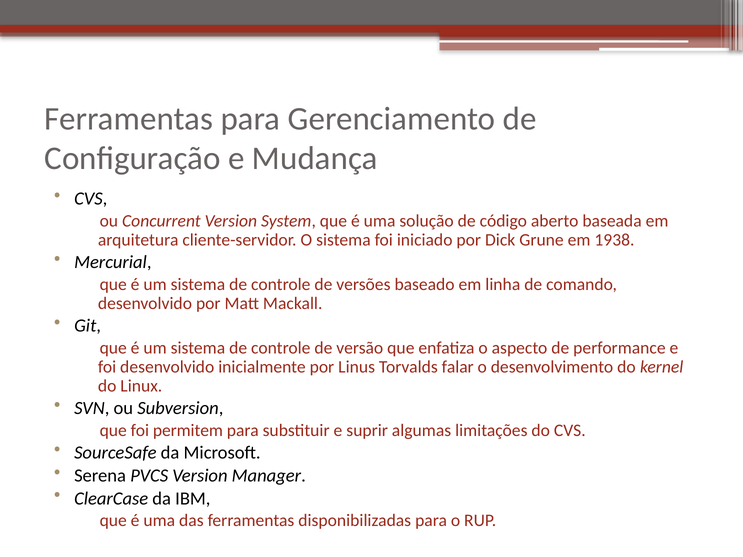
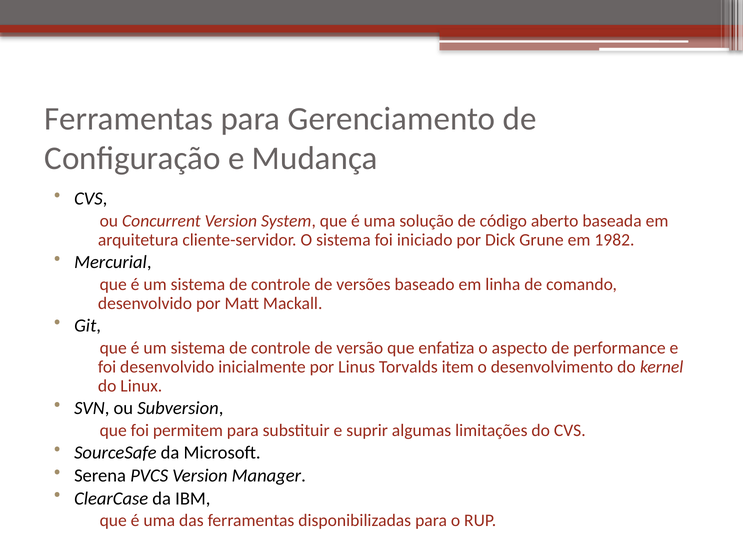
1938: 1938 -> 1982 (614, 240)
falar: falar -> item (458, 367)
